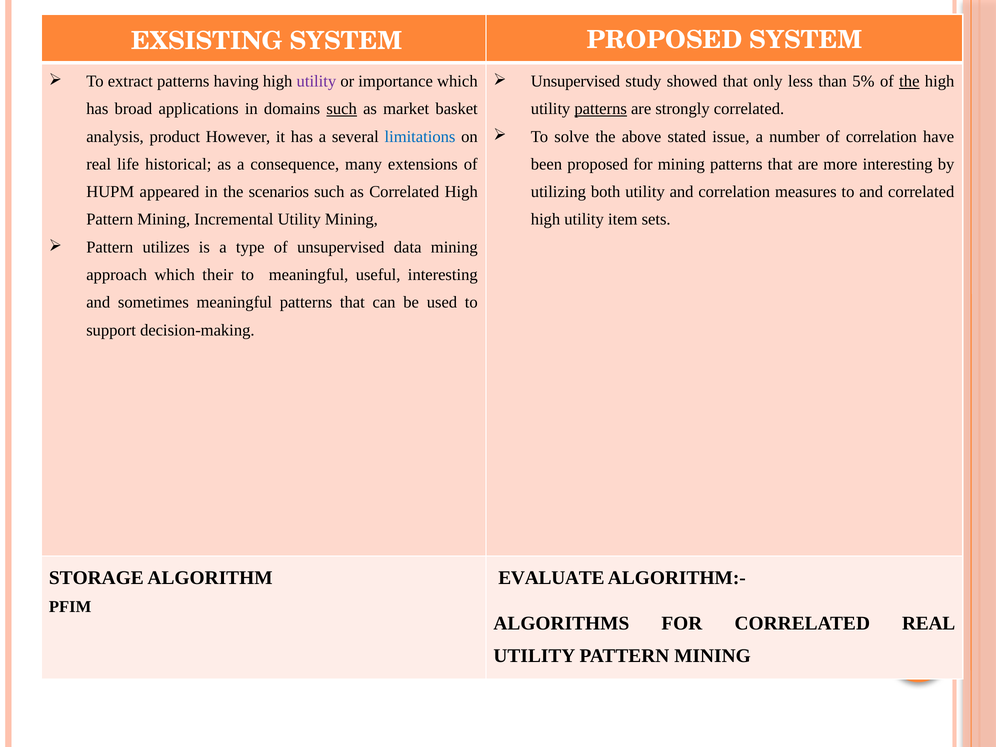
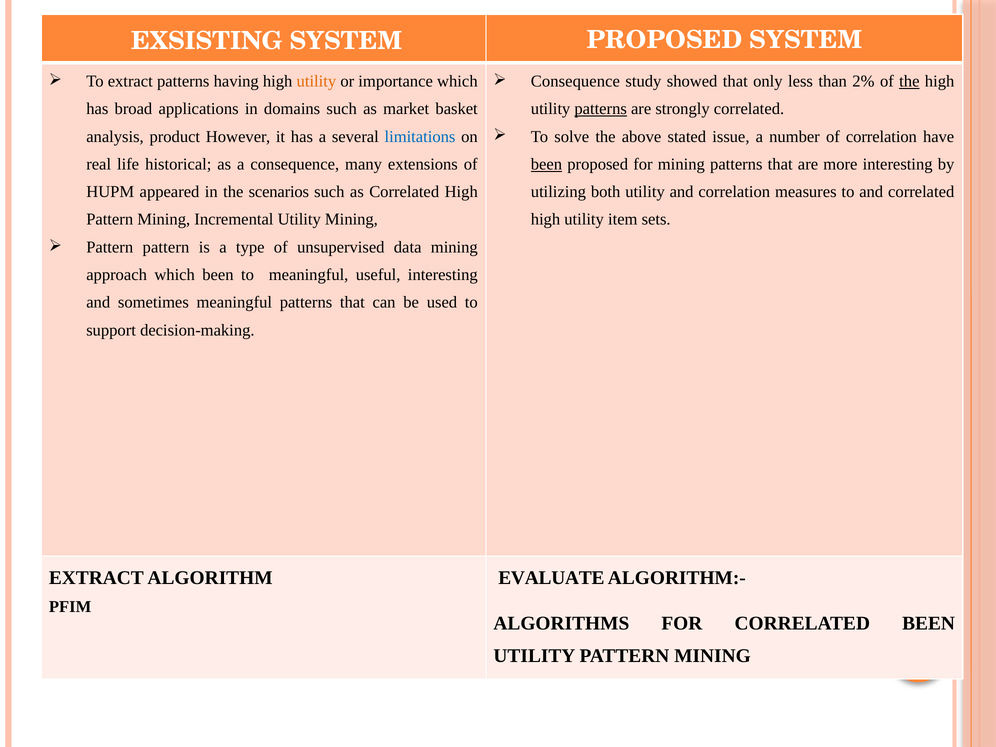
utility colour: purple -> orange (316, 81)
Unsupervised: Unsupervised -> Consequence (575, 81)
5%: 5% -> 2% (863, 81)
such underline: present -> none (342, 109)
been underline: none -> present (546, 164)
Pattern utilizes: utilizes -> pattern (166, 247)
which their: their -> been (218, 275)
STORAGE: STORAGE -> EXTRACT (96, 578)
CORRELATED REAL: REAL -> BEEN (929, 624)
